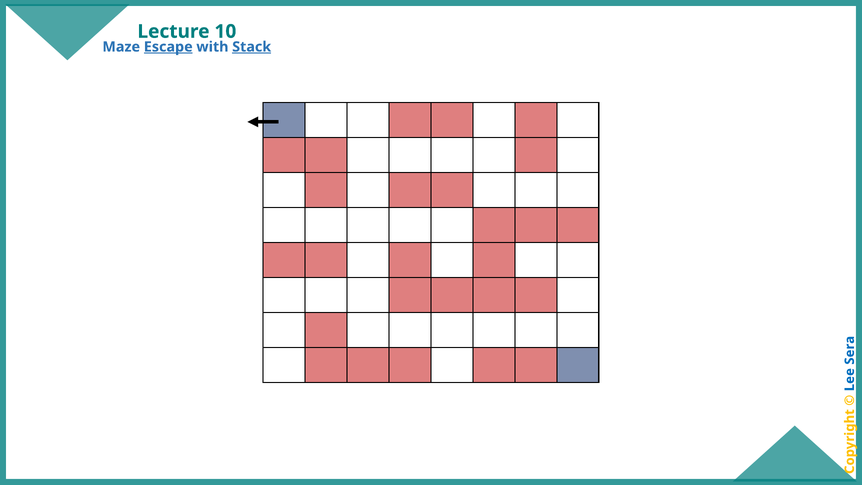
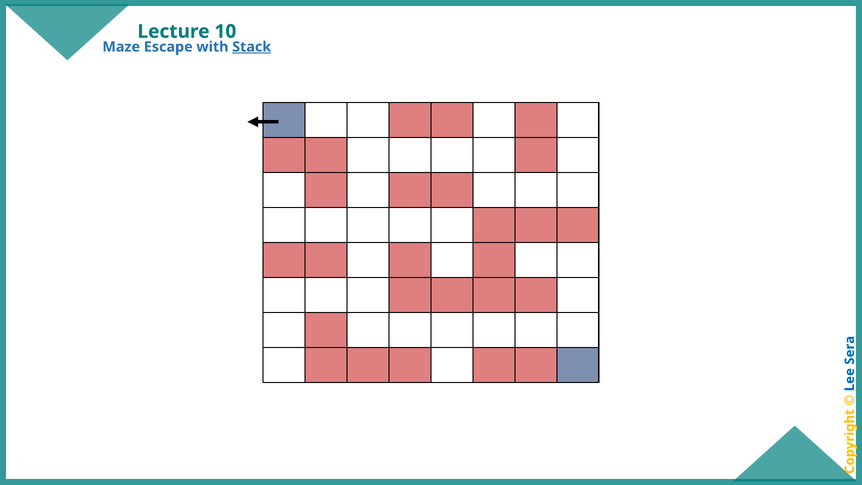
Escape underline: present -> none (168, 47)
